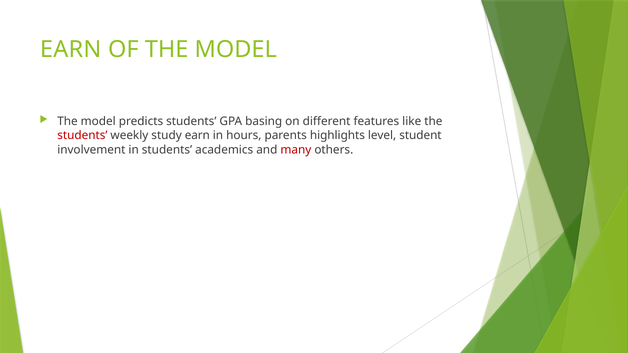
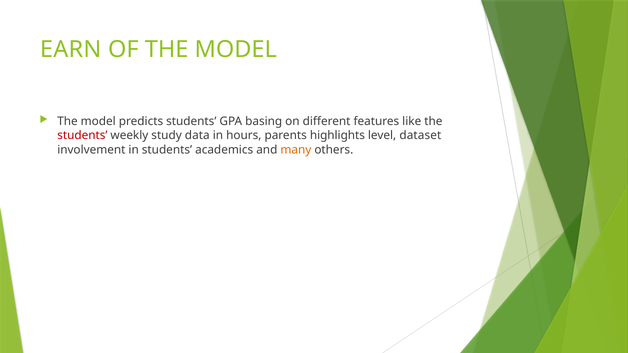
study earn: earn -> data (197, 136)
student: student -> dataset (420, 136)
many colour: red -> orange (296, 150)
